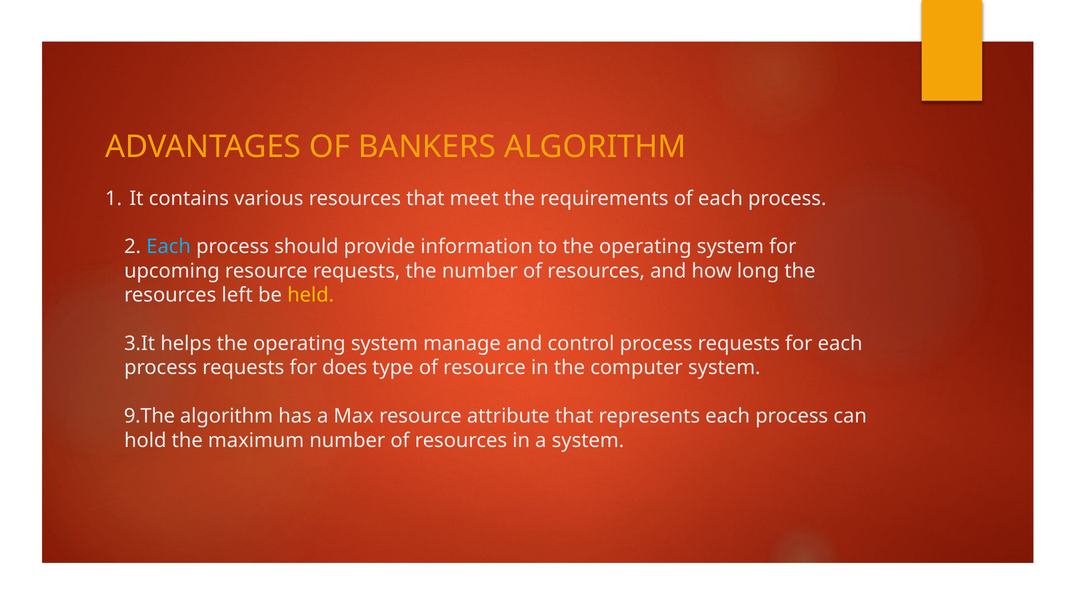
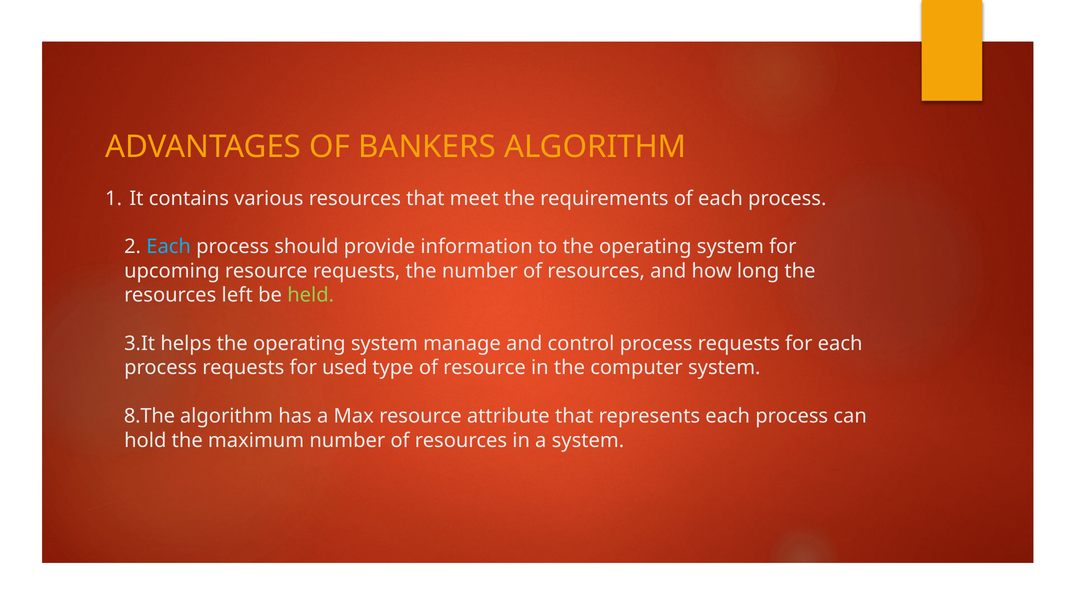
held colour: yellow -> light green (311, 295)
does: does -> used (345, 368)
9.The: 9.The -> 8.The (150, 416)
